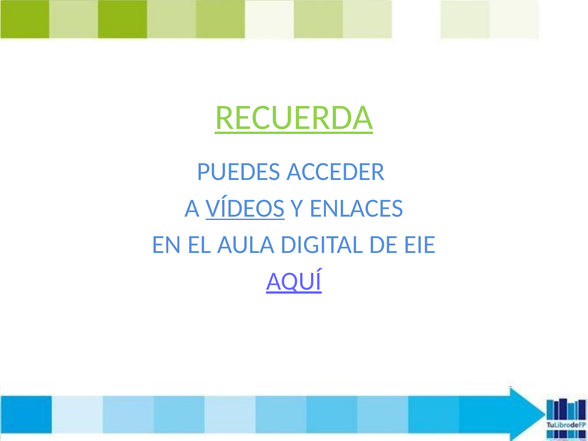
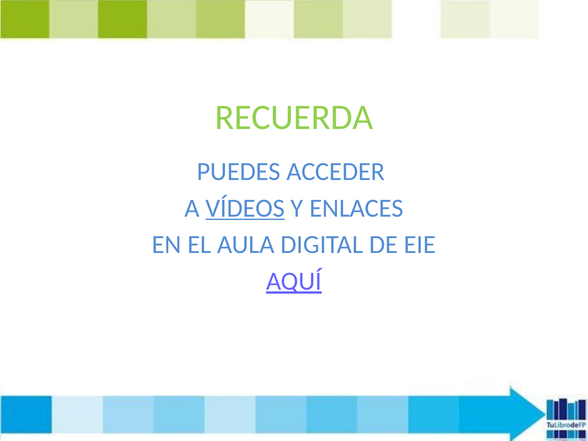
RECUERDA underline: present -> none (294, 117)
